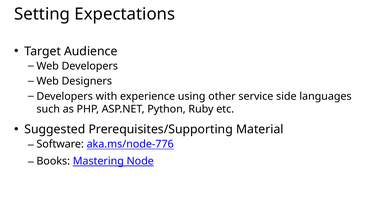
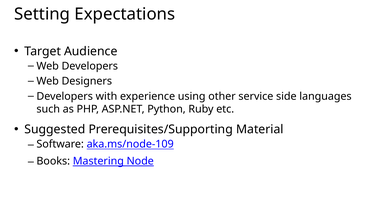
aka.ms/node-776: aka.ms/node-776 -> aka.ms/node-109 (130, 144)
